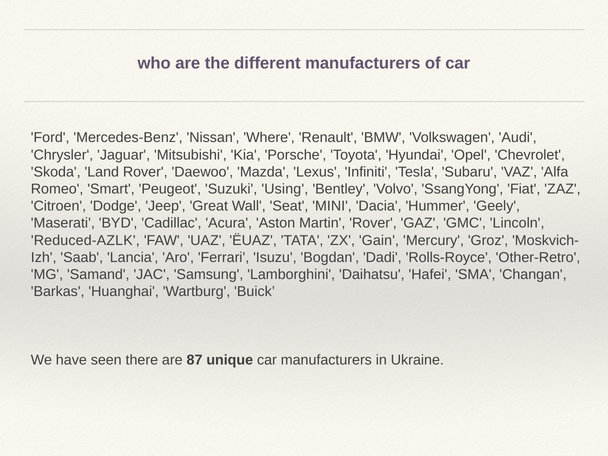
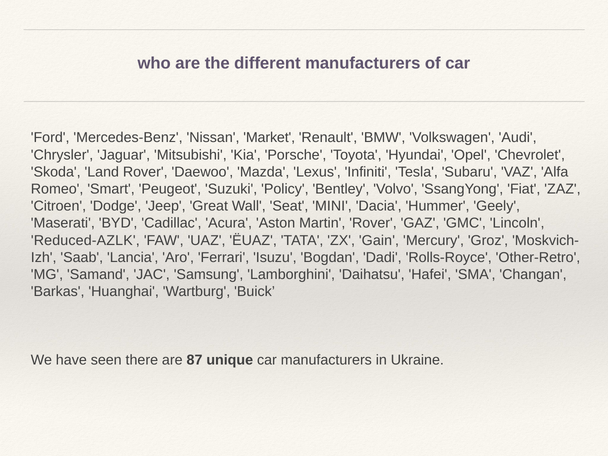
Where: Where -> Market (269, 138)
Using: Using -> Policy (285, 189)
